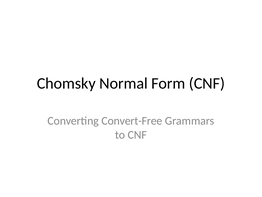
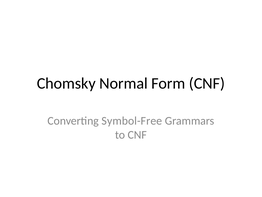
Convert-Free: Convert-Free -> Symbol-Free (132, 120)
